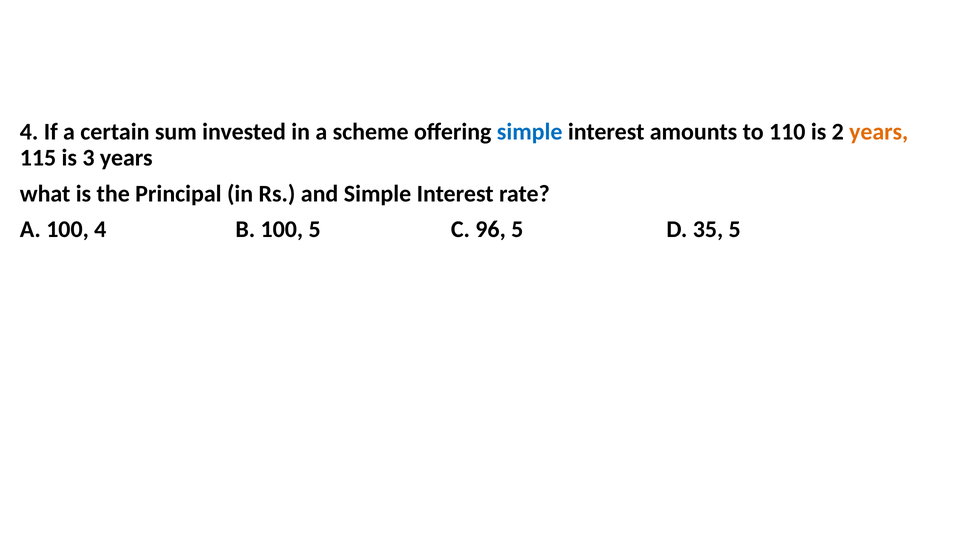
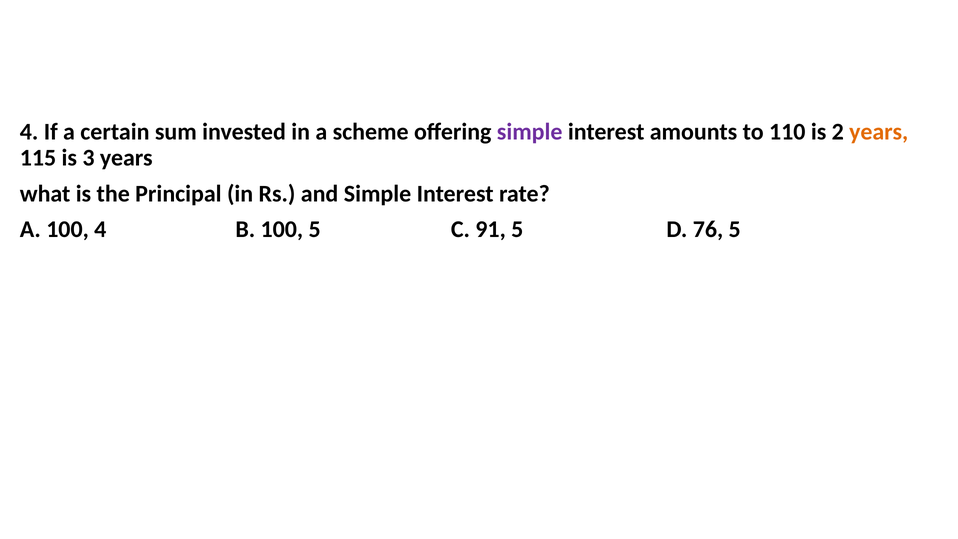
simple colour: blue -> purple (530, 132)
96: 96 -> 91 (491, 229)
35: 35 -> 76 (708, 229)
